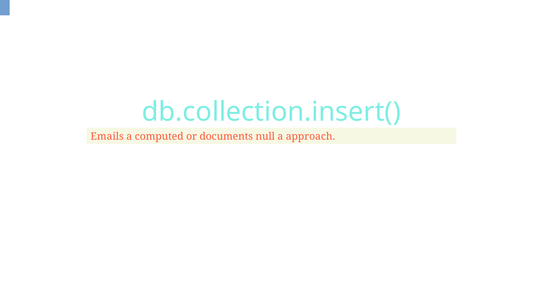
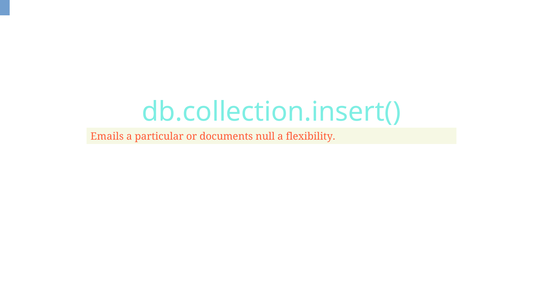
computed: computed -> particular (159, 136)
approach: approach -> flexibility (311, 136)
